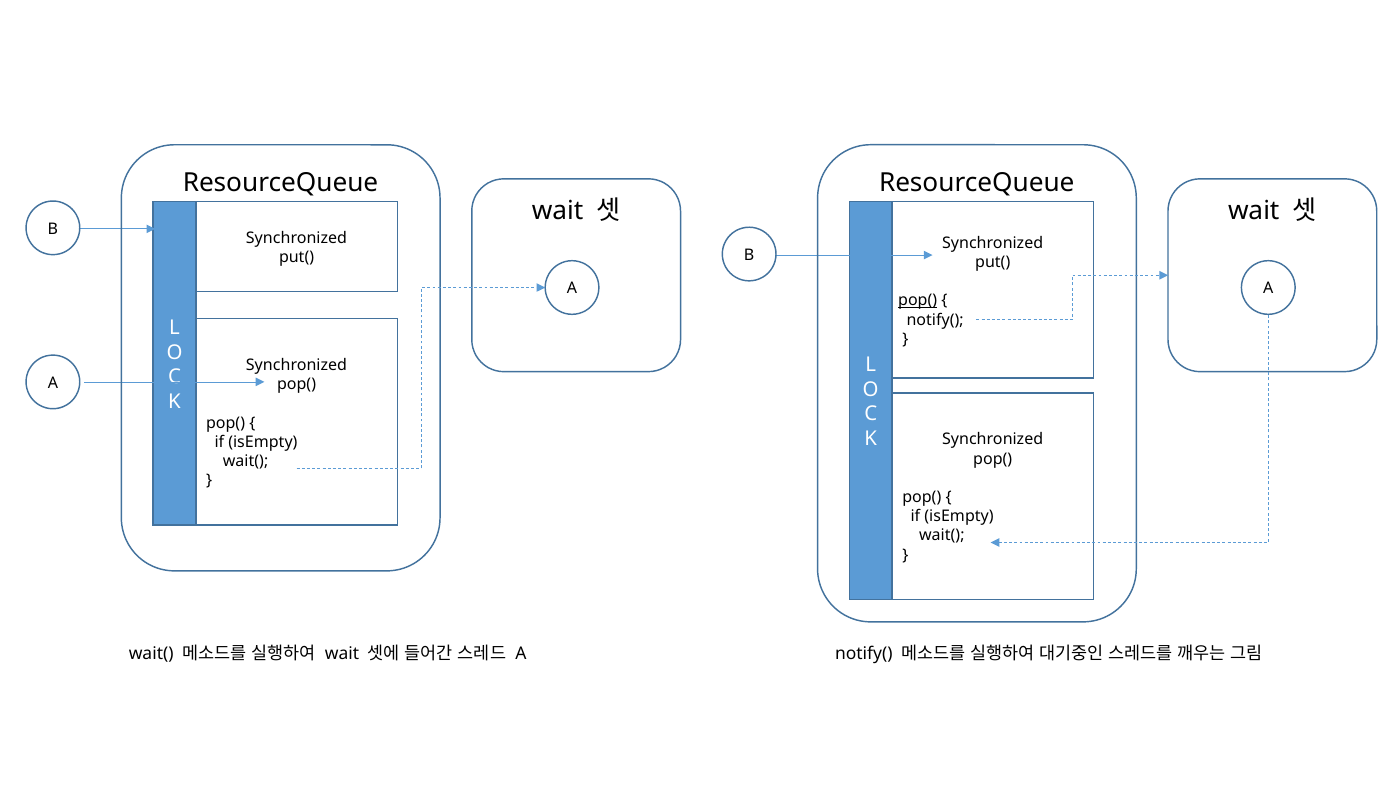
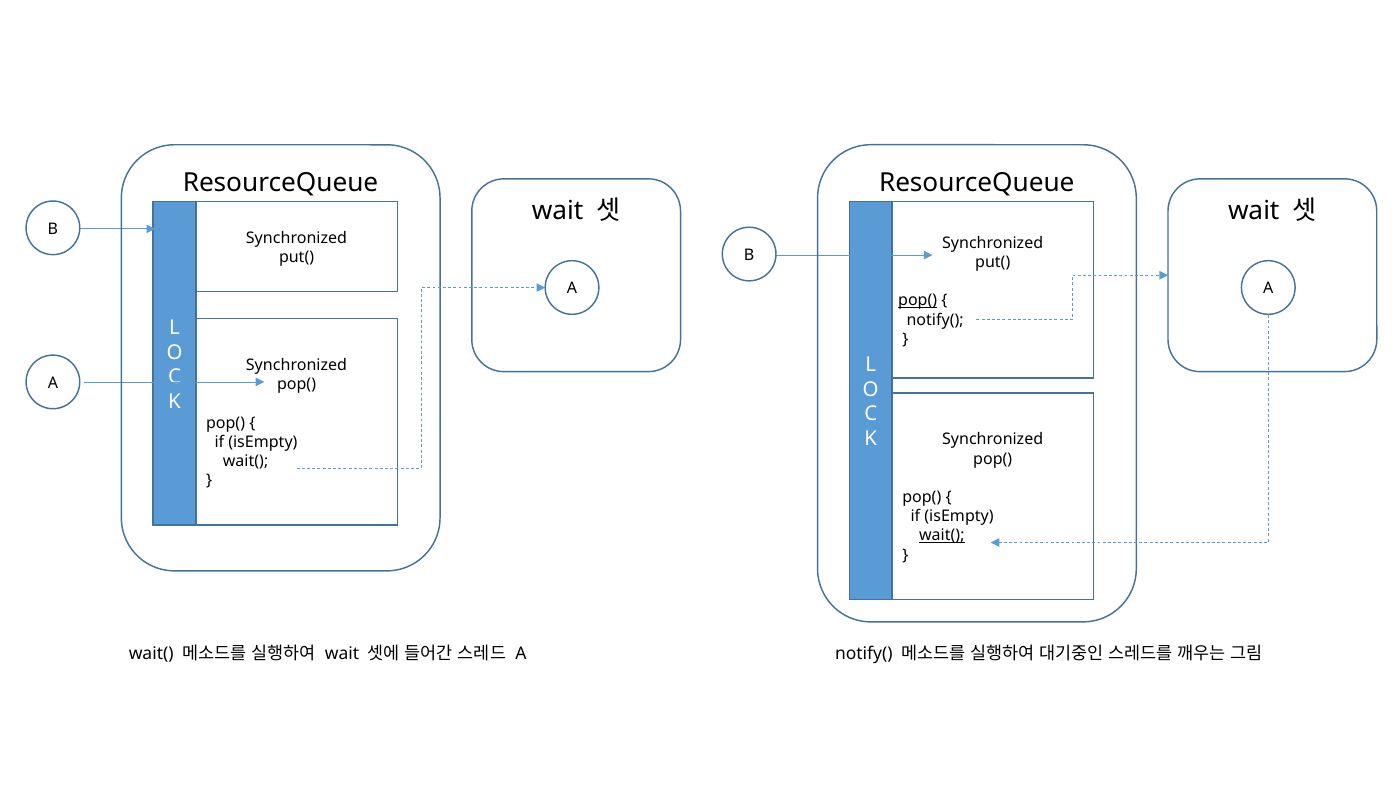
wait( underline: none -> present (942, 536)
